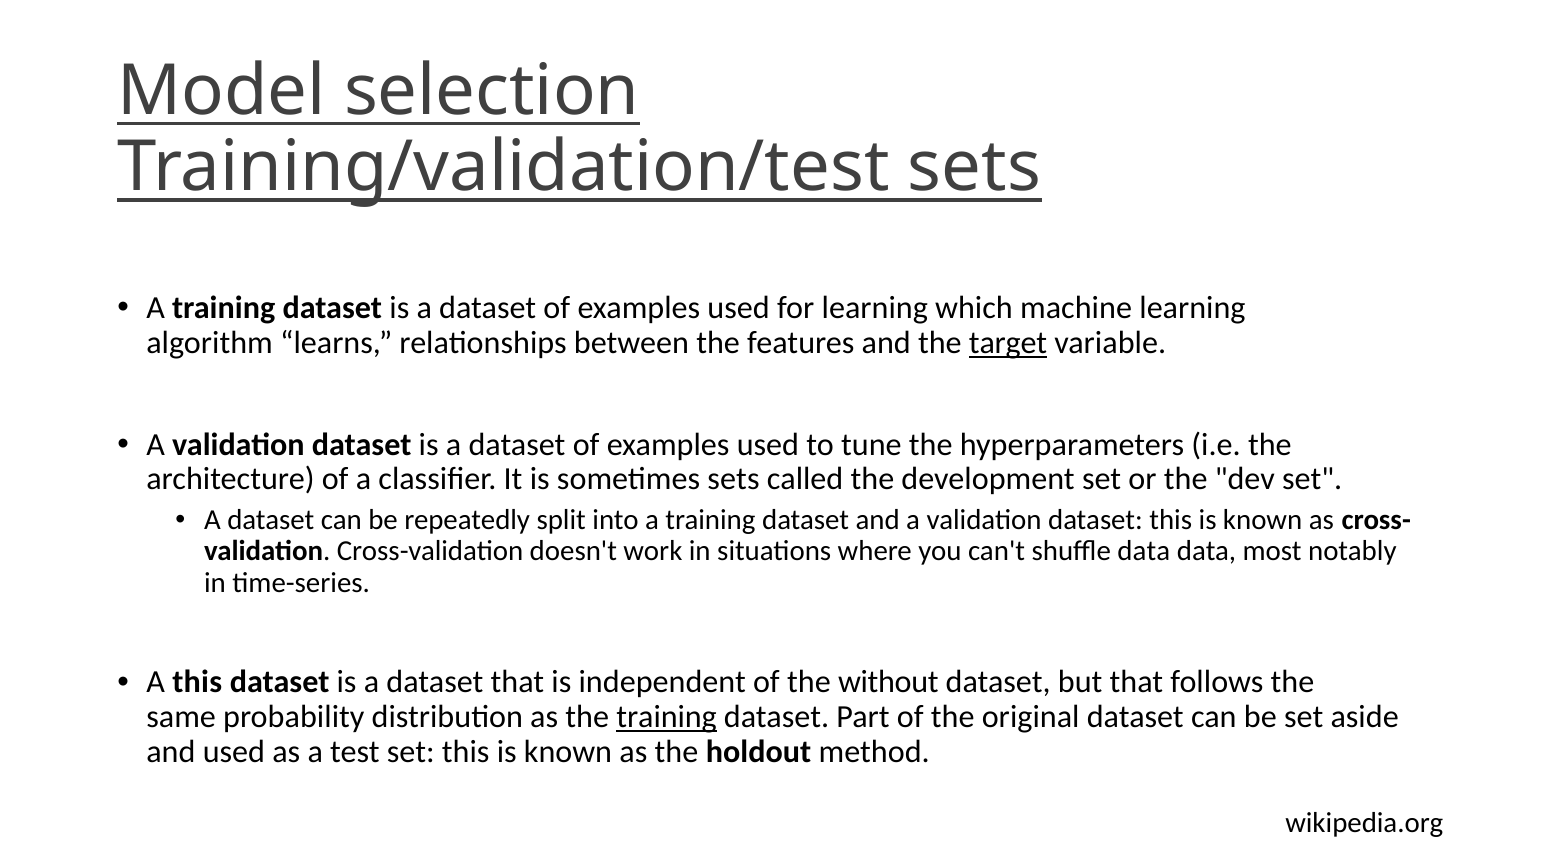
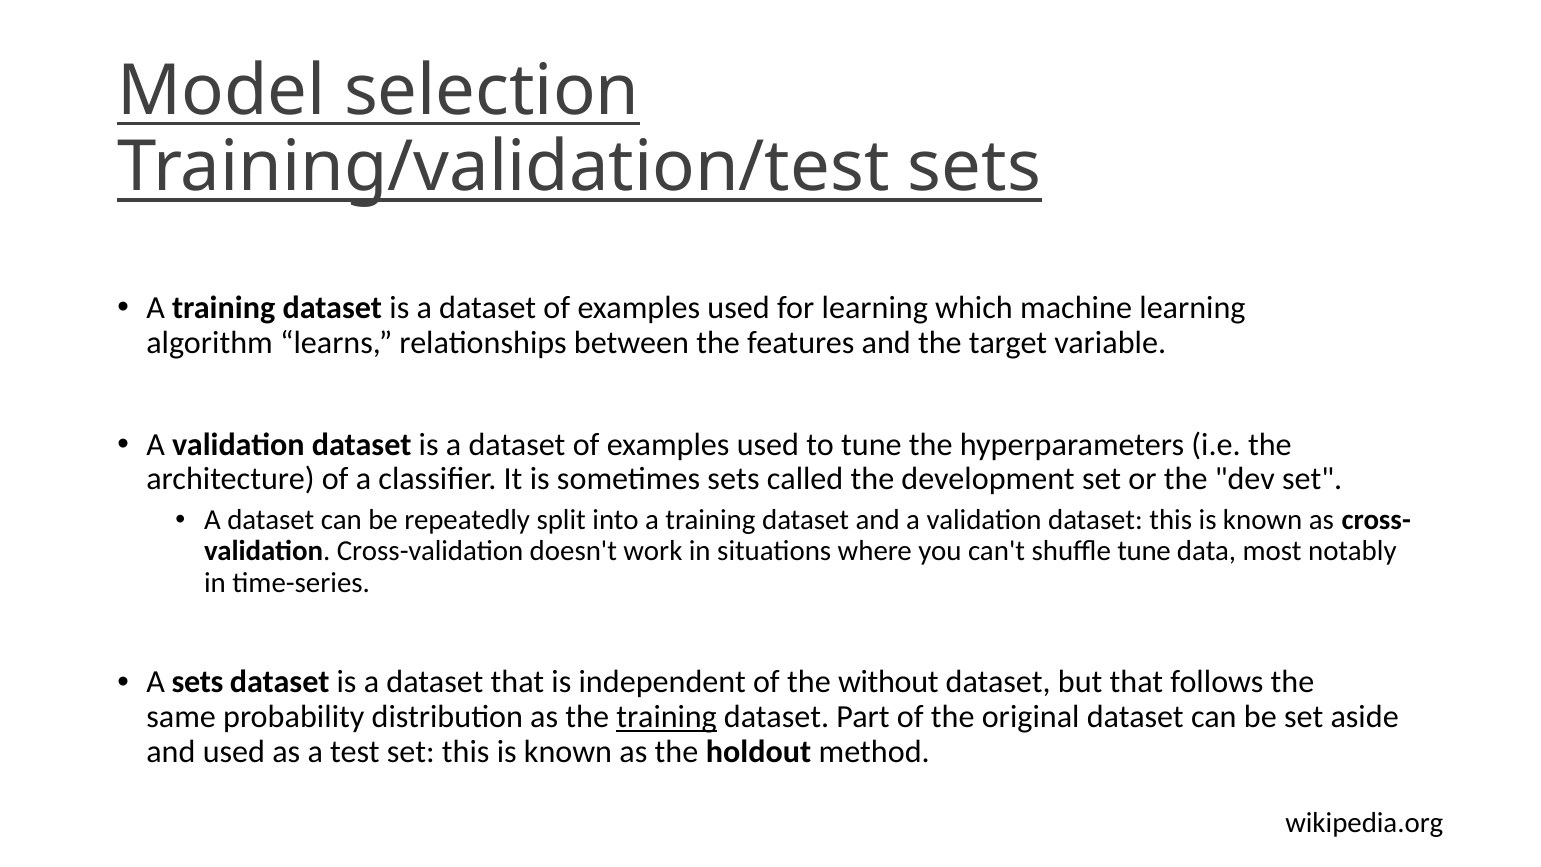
target underline: present -> none (1008, 343)
shuffle data: data -> tune (1144, 551)
A this: this -> sets (198, 682)
